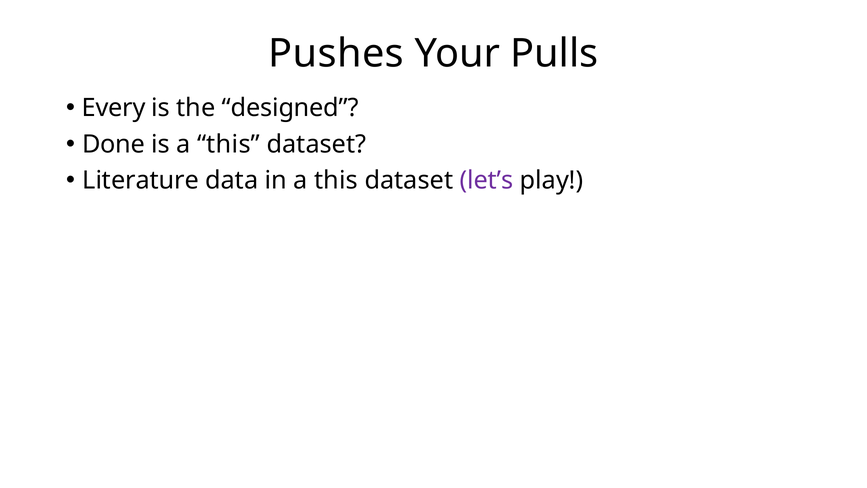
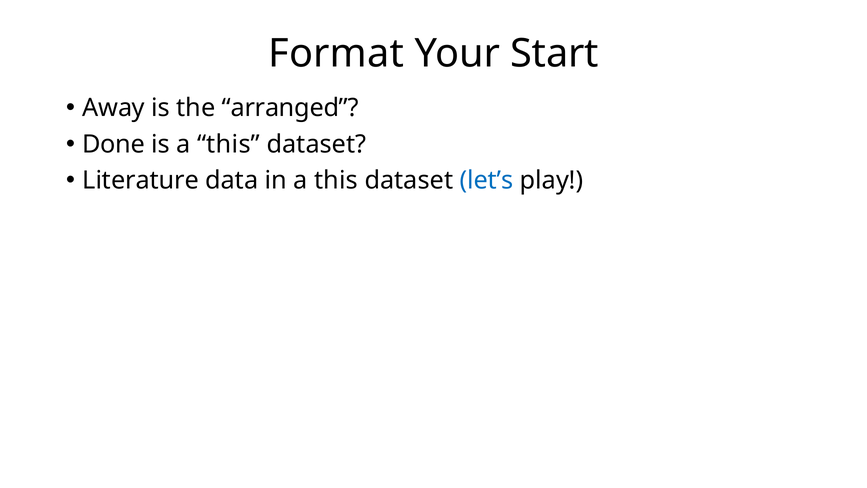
Pushes: Pushes -> Format (336, 53)
Pulls: Pulls -> Start (555, 53)
Every: Every -> Away (114, 108)
designed: designed -> arranged (290, 108)
let’s colour: purple -> blue (487, 181)
